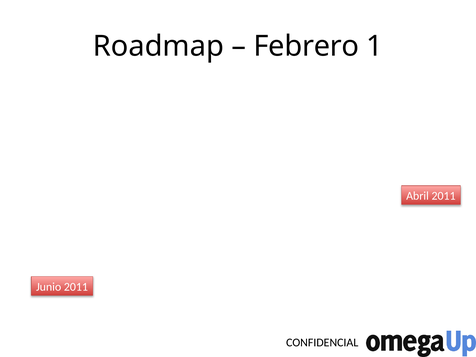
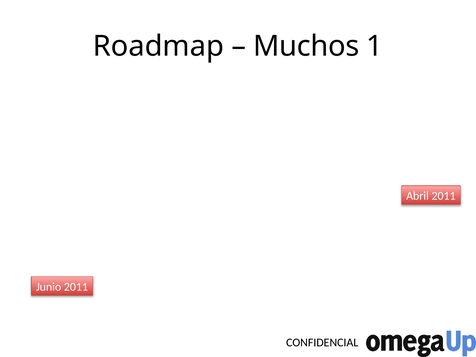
Febrero: Febrero -> Muchos (306, 46)
